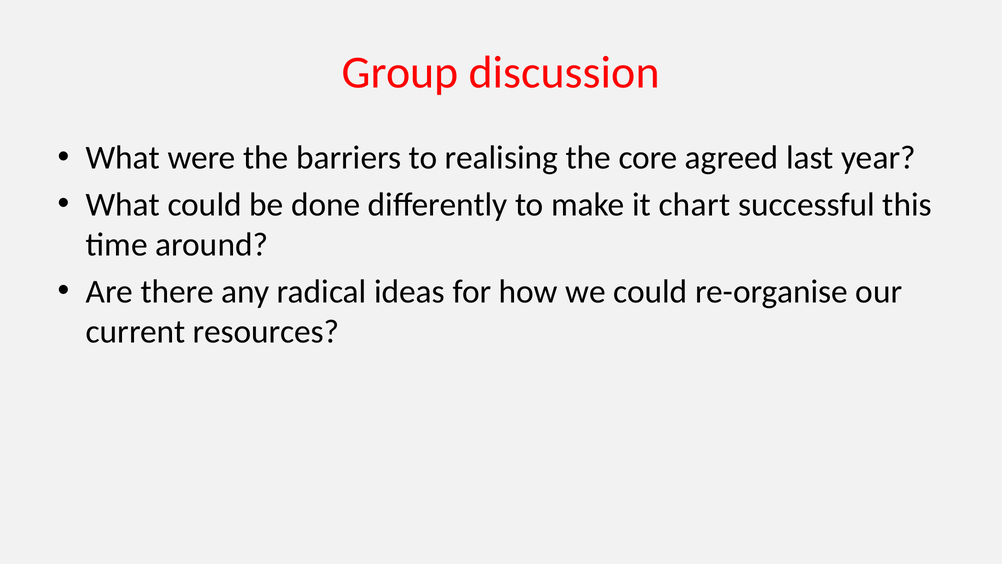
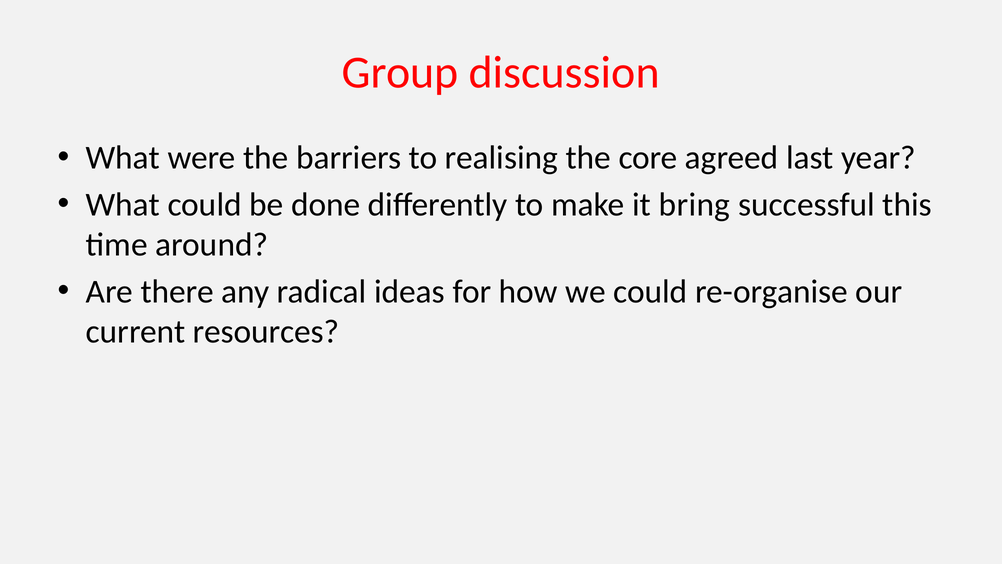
chart: chart -> bring (694, 204)
